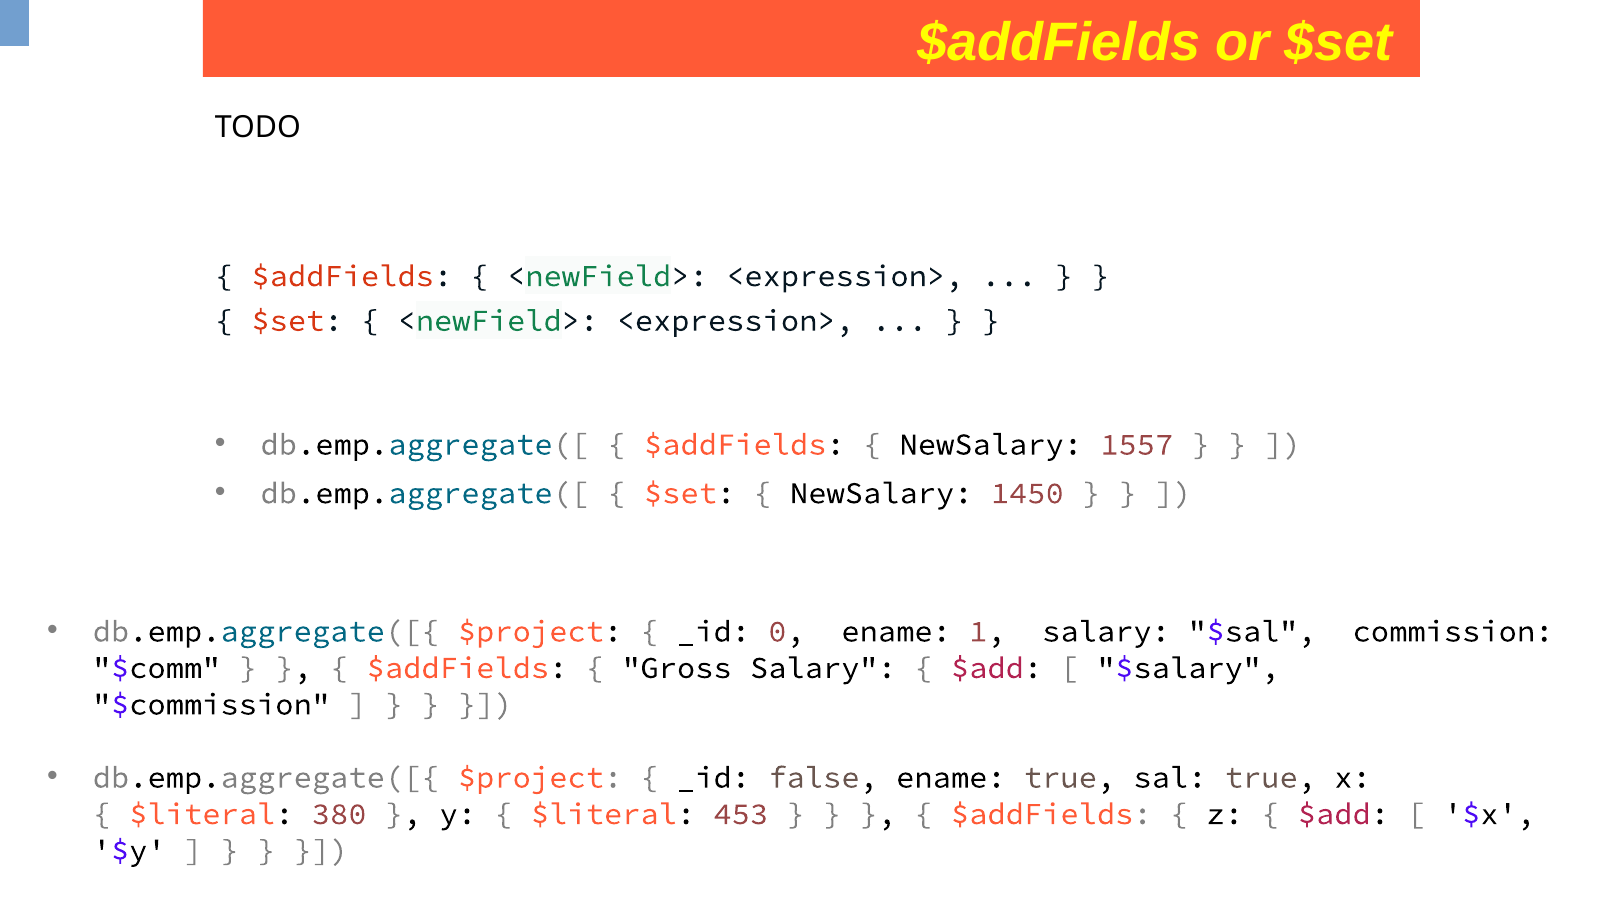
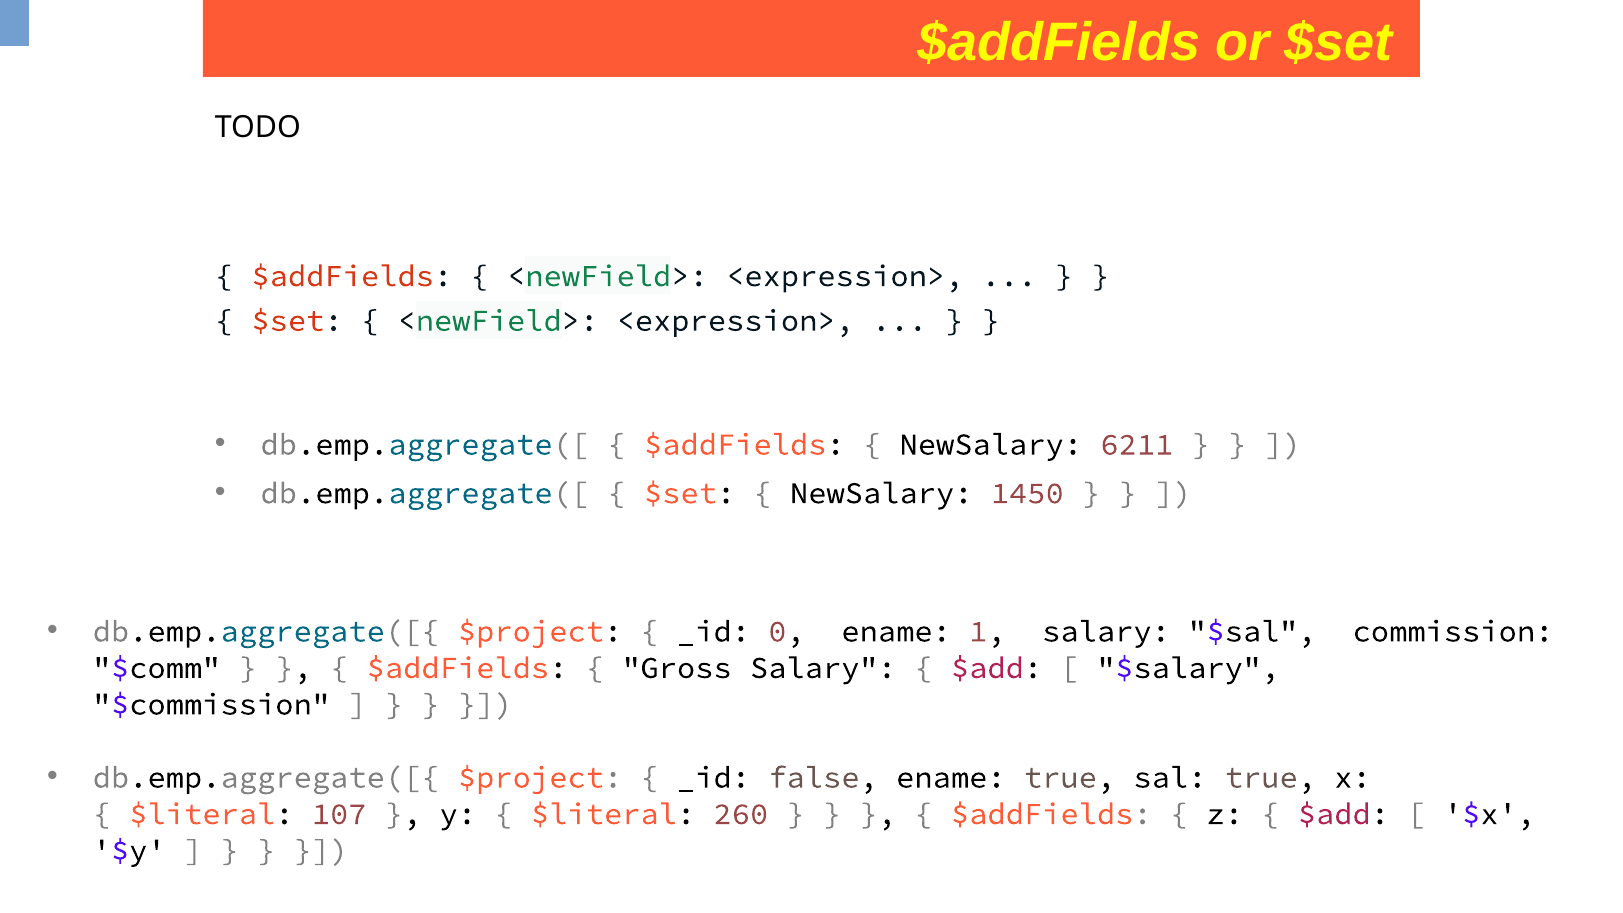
1557: 1557 -> 6211 (1137, 444)
380: 380 -> 107 (339, 814)
453: 453 -> 260 (741, 814)
